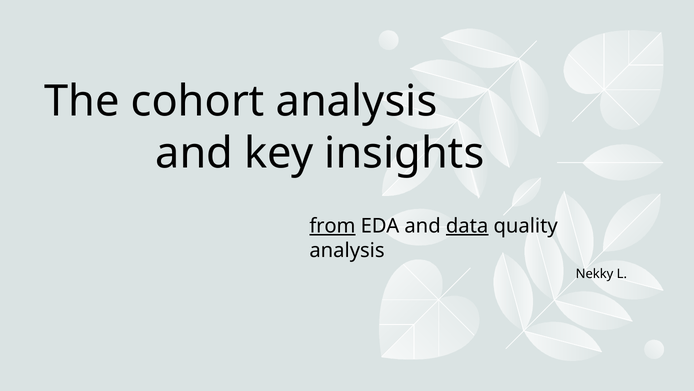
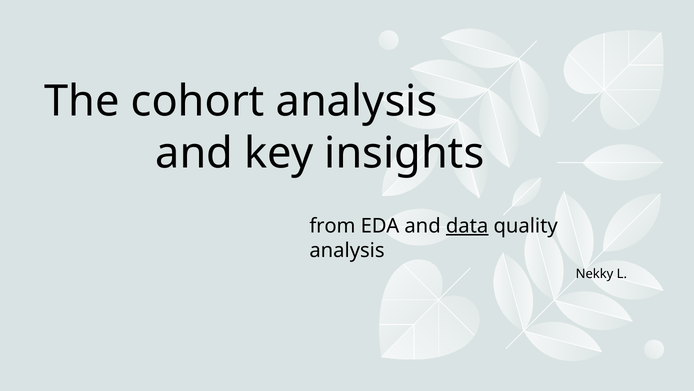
from underline: present -> none (332, 226)
